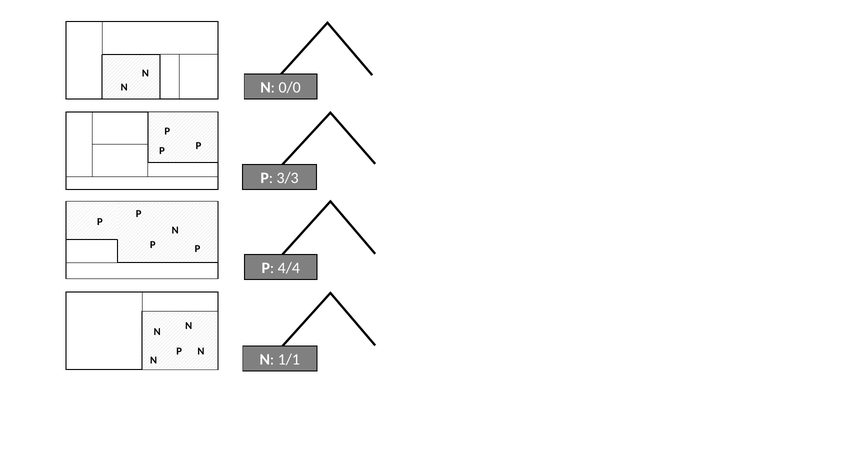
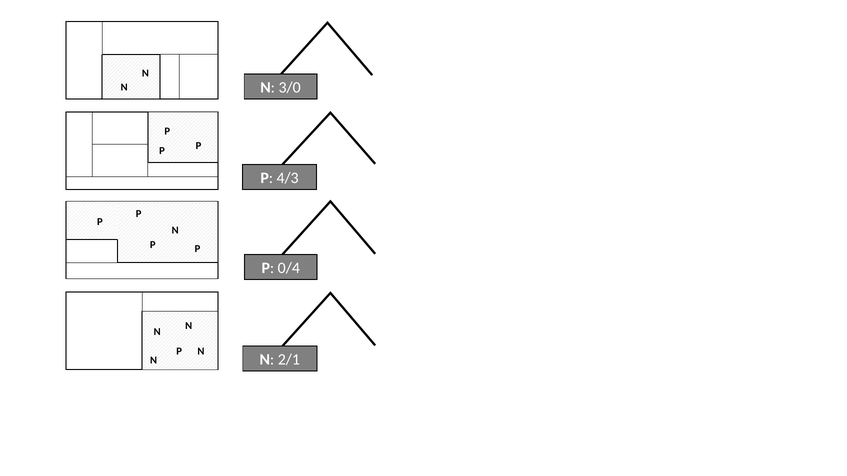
0/0: 0/0 -> 3/0 (290, 88)
3/3: 3/3 -> 4/3 (288, 178)
4/4: 4/4 -> 0/4 (289, 268)
1/1: 1/1 -> 2/1 (289, 360)
